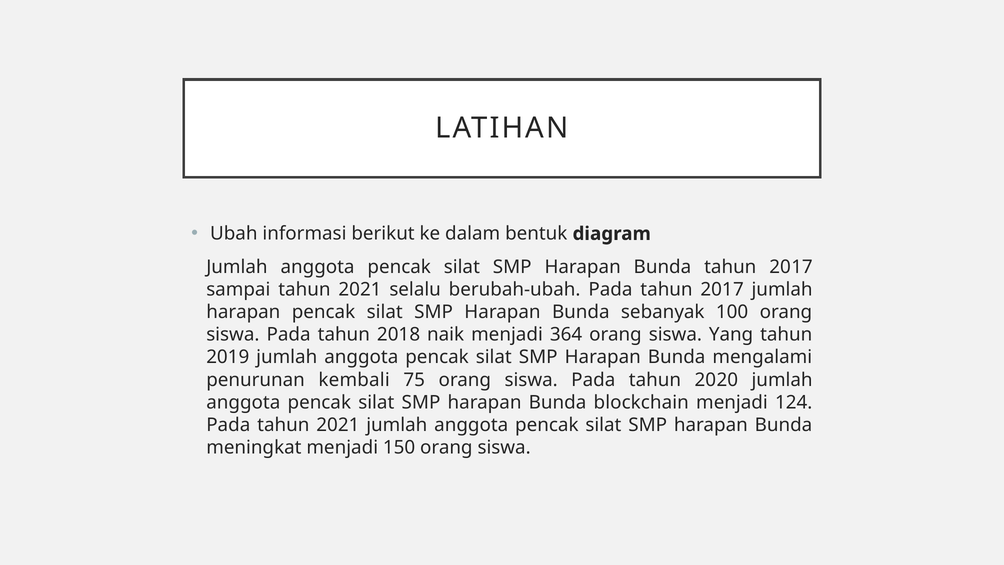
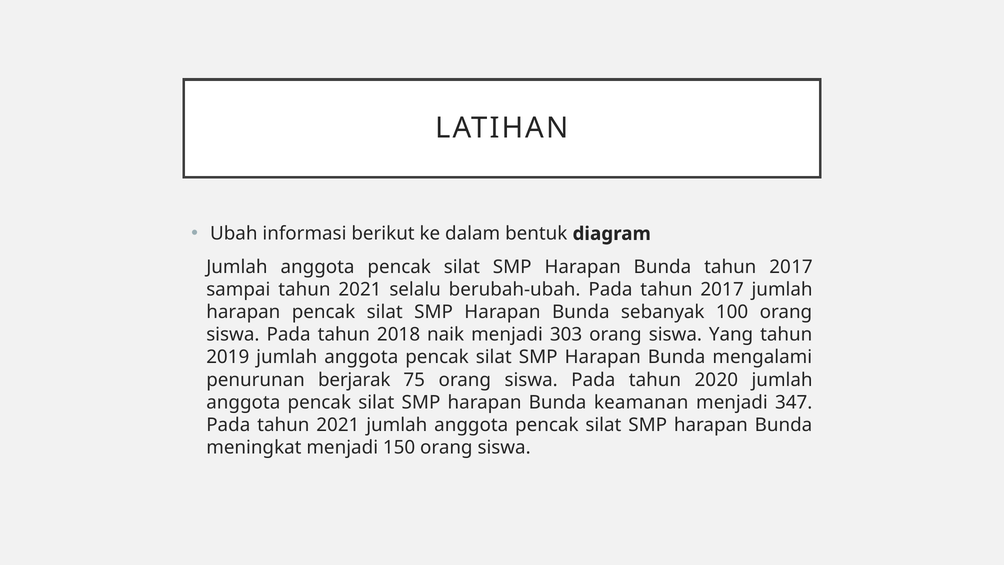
364: 364 -> 303 (566, 334)
kembali: kembali -> berjarak (354, 380)
blockchain: blockchain -> keamanan (641, 402)
124: 124 -> 347 (794, 402)
